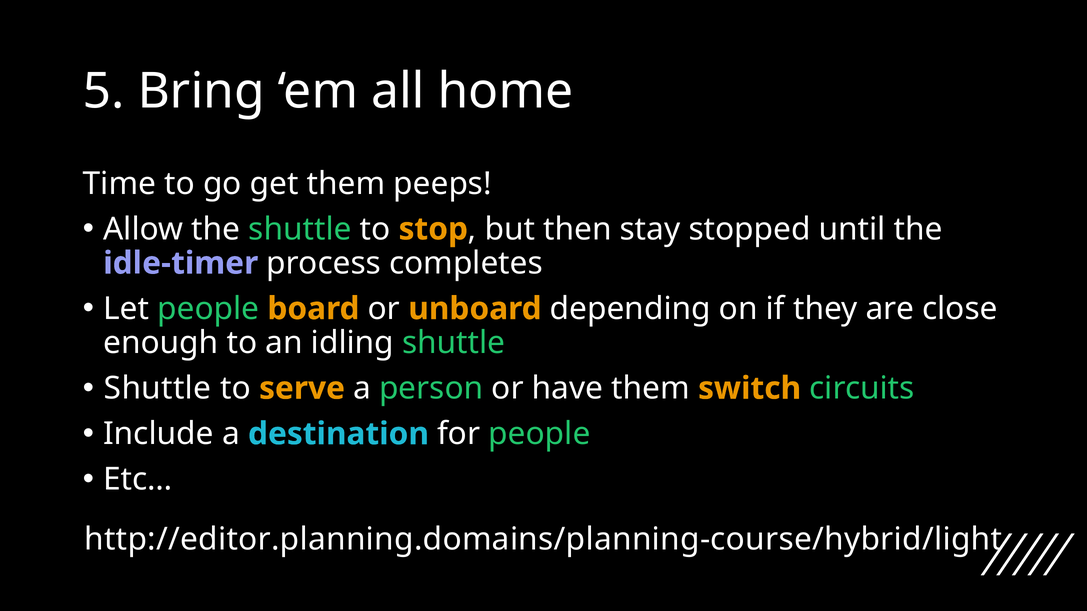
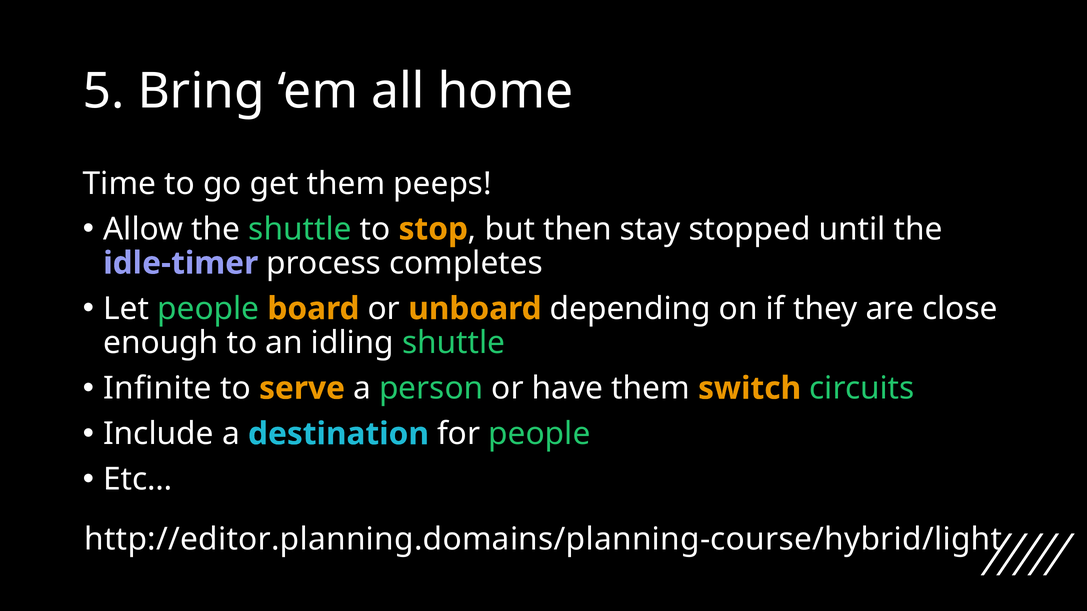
Shuttle: Shuttle -> Infinite (158, 389)
